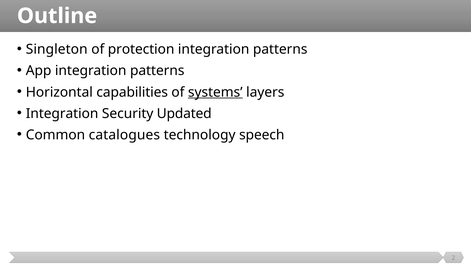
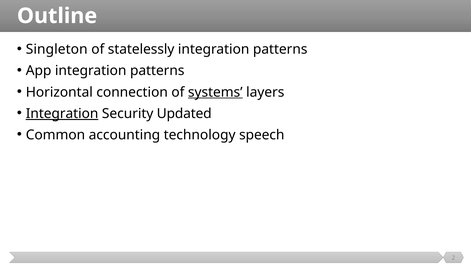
protection: protection -> statelessly (141, 49)
capabilities: capabilities -> connection (132, 92)
Integration underline: none -> present (62, 113)
catalogues: catalogues -> accounting (124, 135)
